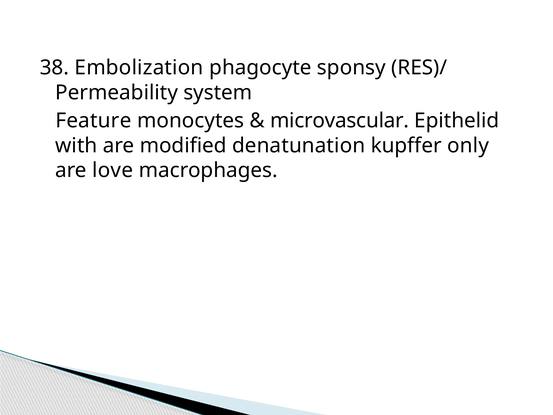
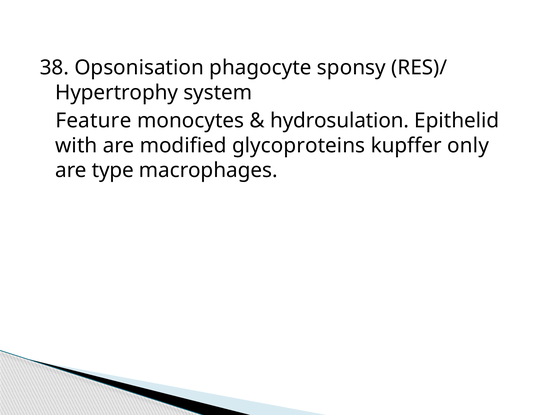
Embolization: Embolization -> Opsonisation (139, 68)
Permeability: Permeability -> Hypertrophy (117, 93)
microvascular: microvascular -> hydrosulation (340, 121)
denatunation: denatunation -> glycoproteins (299, 145)
love: love -> type (113, 170)
